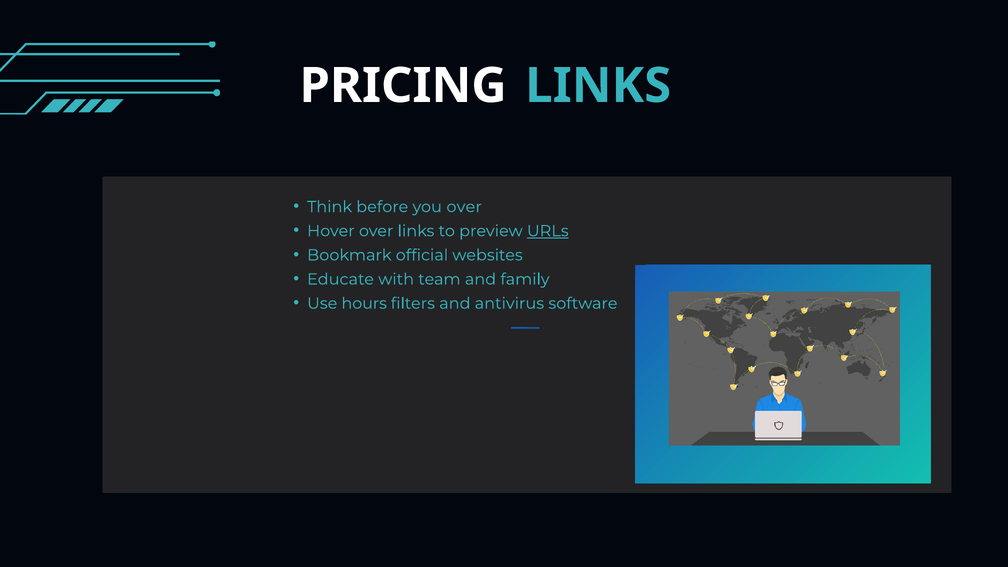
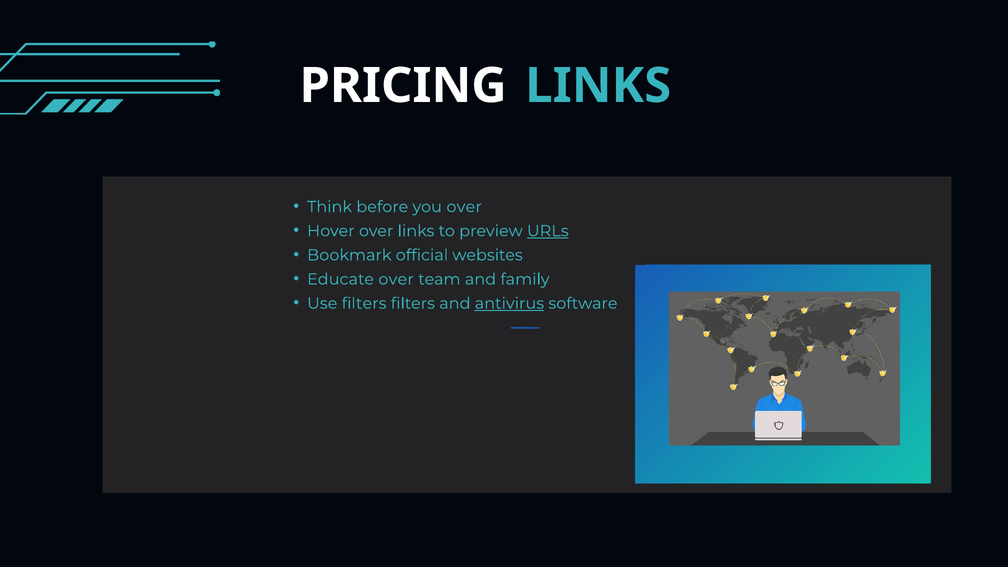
Educate with: with -> over (396, 279)
Use hours: hours -> filters (364, 303)
antivirus underline: none -> present (509, 303)
